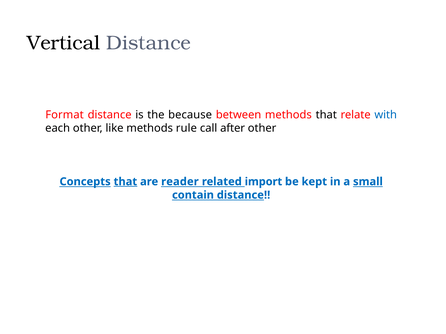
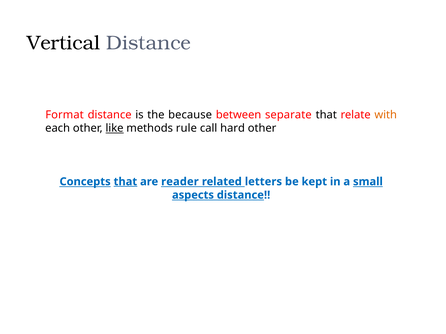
between methods: methods -> separate (288, 115)
with colour: blue -> orange (386, 115)
like underline: none -> present (115, 128)
after: after -> hard (233, 128)
import: import -> letters (263, 182)
contain: contain -> aspects (193, 195)
